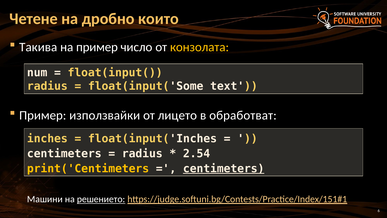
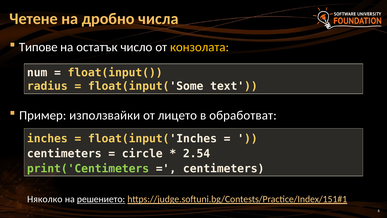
които: които -> числа (158, 19)
Такива: Такива -> Типове (38, 47)
на пример: пример -> остатък (97, 47)
radius: radius -> circle (142, 153)
print('Centimeters colour: yellow -> light green (88, 168)
centimeters underline: present -> none (224, 168)
Машини: Машини -> Няколко (45, 199)
